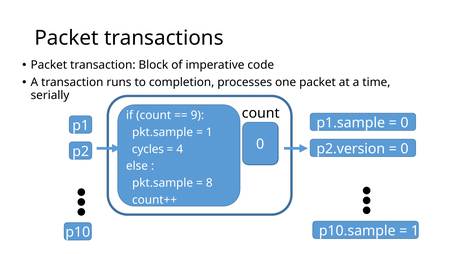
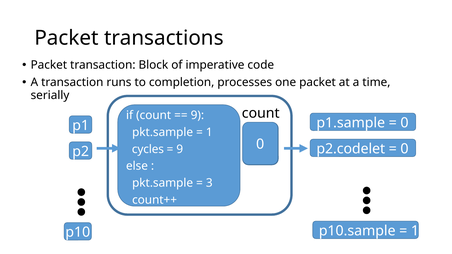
p2.version: p2.version -> p2.codelet (351, 149)
4: 4 -> 9 (180, 149)
8: 8 -> 3 (209, 183)
